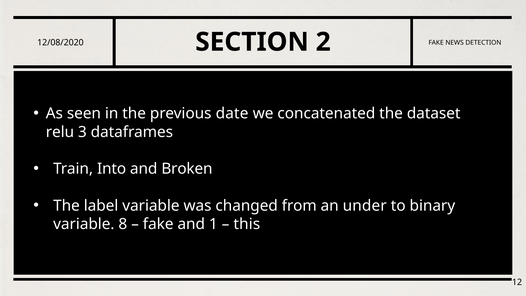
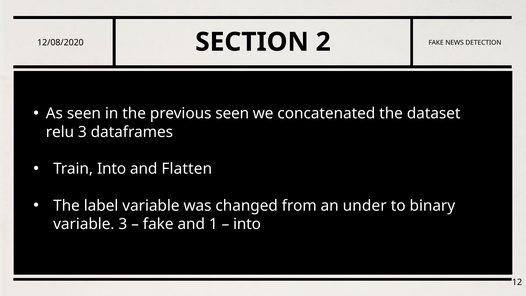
previous date: date -> seen (232, 114)
Broken: Broken -> Flatten (187, 169)
variable 8: 8 -> 3 (123, 224)
this: this -> into (247, 224)
